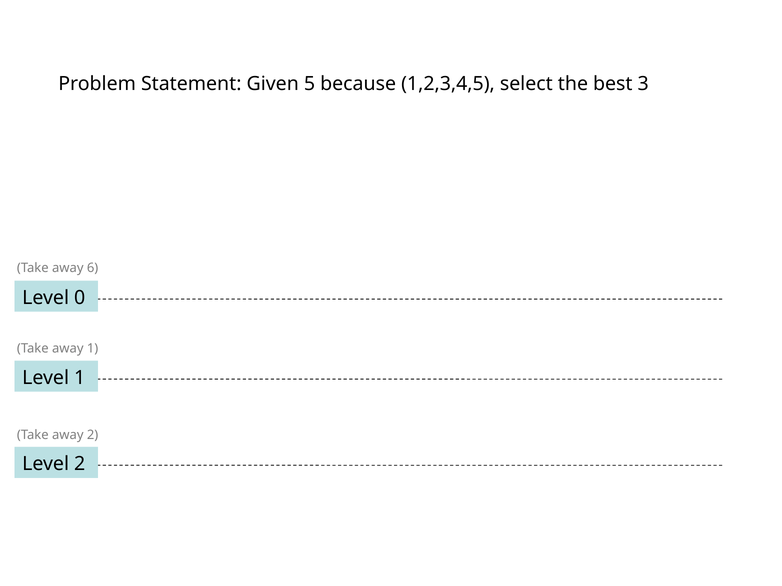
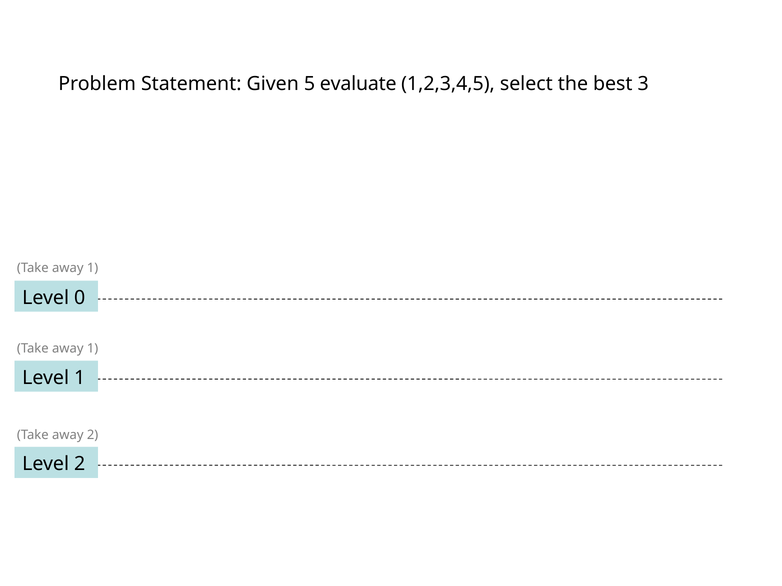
because: because -> evaluate (358, 84)
6: 6 -> 1 (93, 268)
